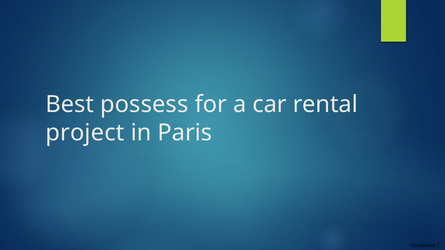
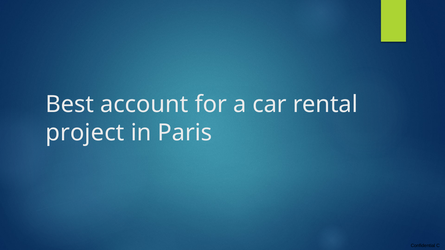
possess: possess -> account (144, 105)
